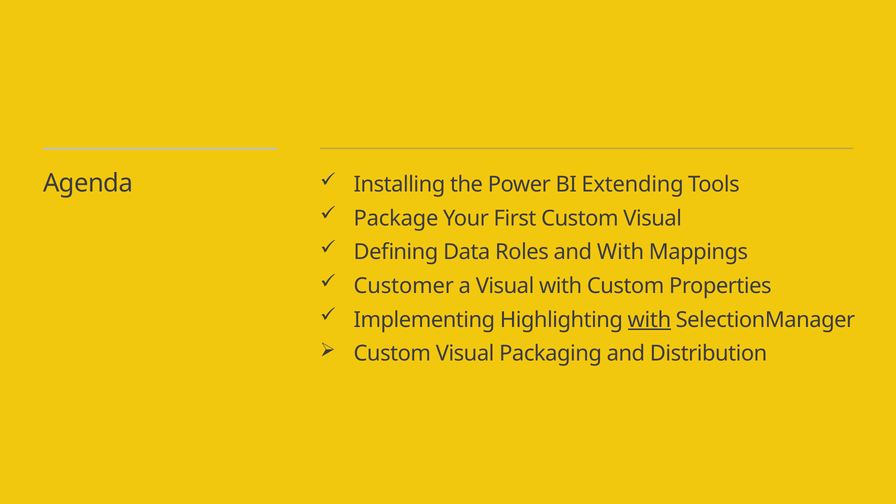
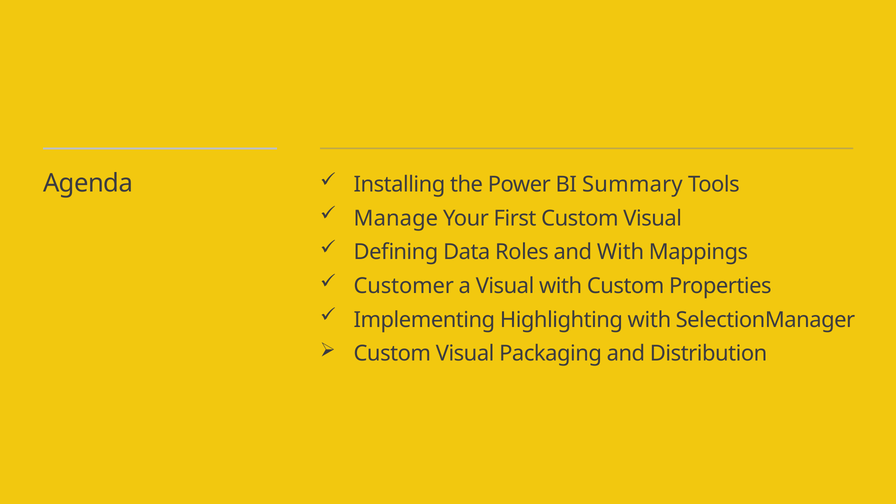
Extending: Extending -> Summary (632, 184)
Package: Package -> Manage (396, 218)
with underline: present -> none (649, 320)
